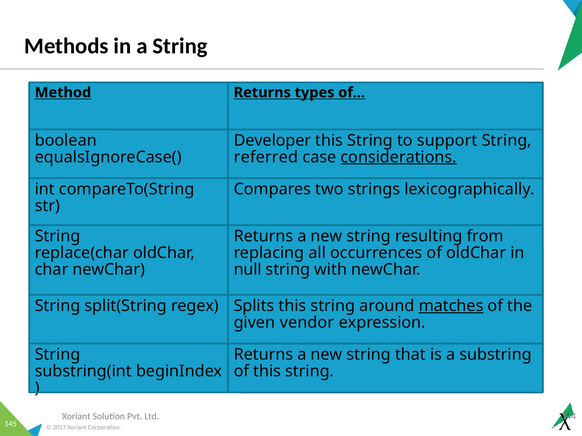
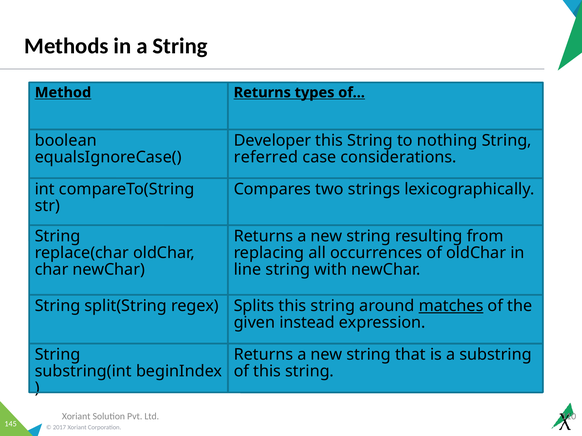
support: support -> nothing (447, 141)
considerations underline: present -> none (399, 157)
null: null -> line (248, 270)
vendor: vendor -> instead (307, 323)
144: 144 -> 110 (569, 417)
